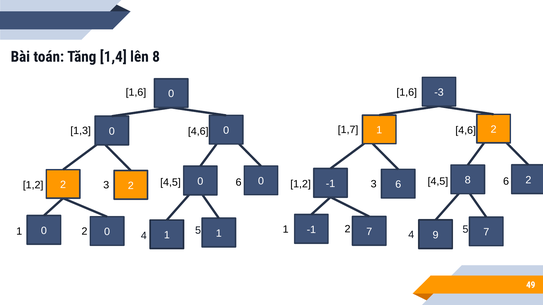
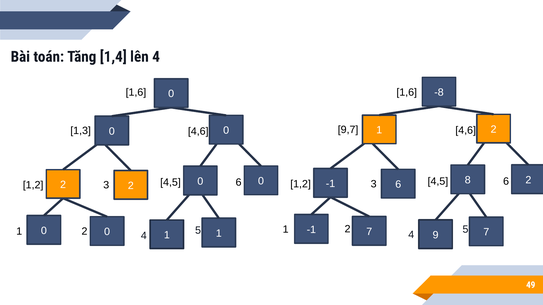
lên 8: 8 -> 4 (156, 57)
-3: -3 -> -8 (439, 93)
1,7: 1,7 -> 9,7 (348, 130)
